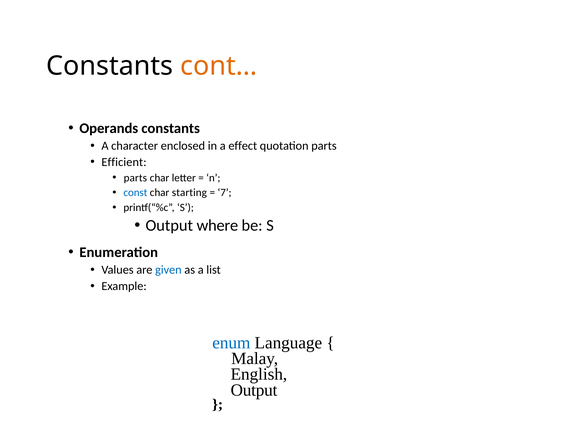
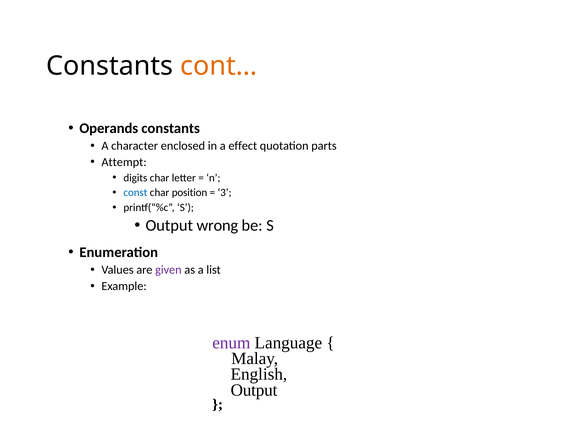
Efficient: Efficient -> Attempt (124, 162)
parts: parts -> digits (135, 178)
starting: starting -> position (189, 193)
7: 7 -> 3 (225, 193)
where: where -> wrong (217, 225)
given colour: blue -> purple (168, 270)
enum colour: blue -> purple (231, 343)
